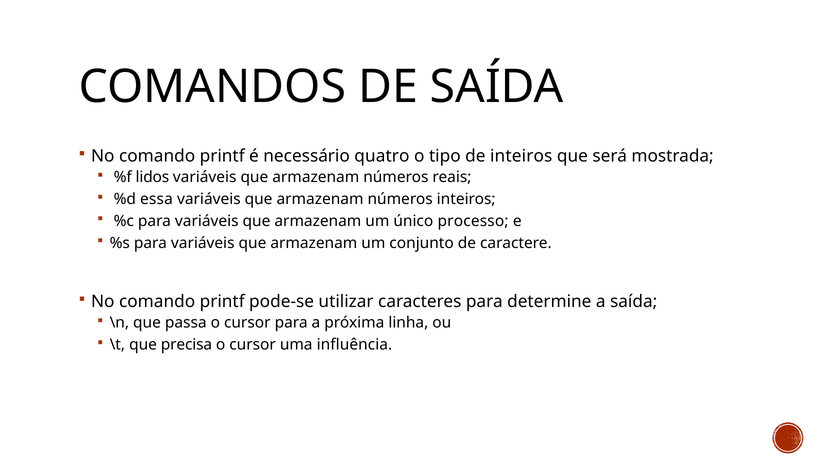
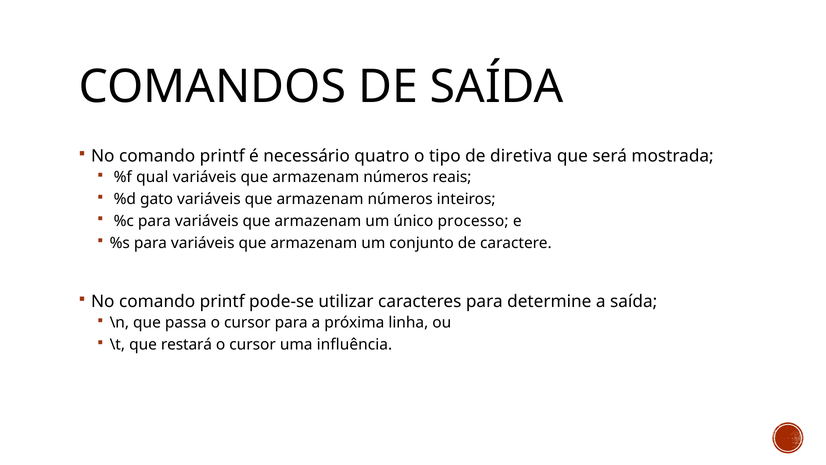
de inteiros: inteiros -> diretiva (521, 156)
lidos: lidos -> qual (152, 177)
essa: essa -> gato (157, 199)
precisa: precisa -> restará (186, 344)
